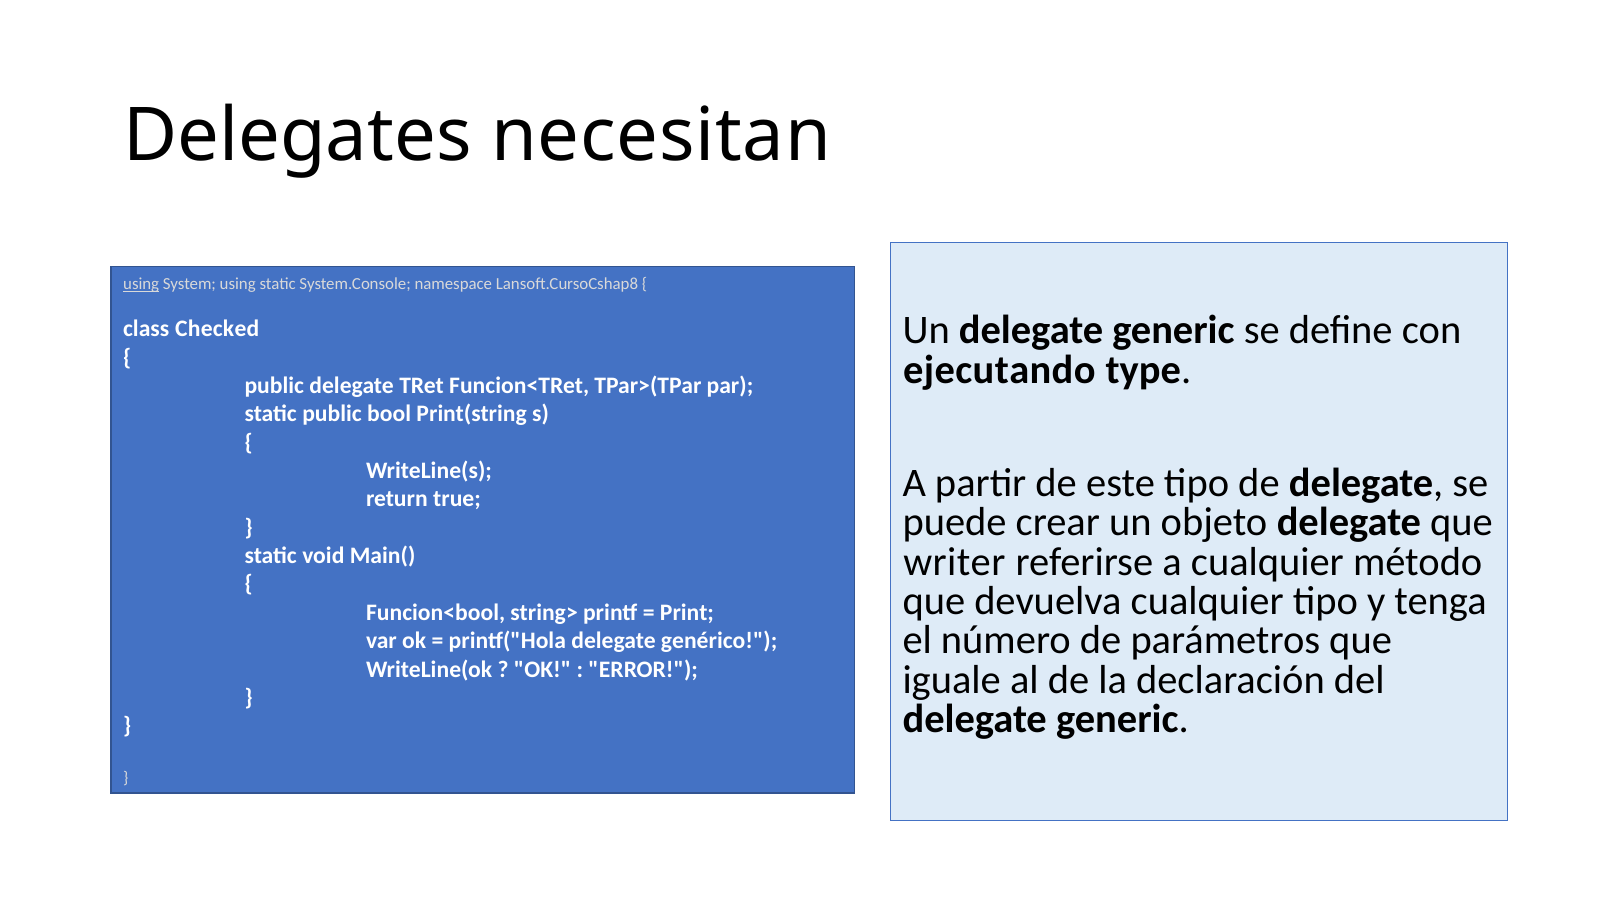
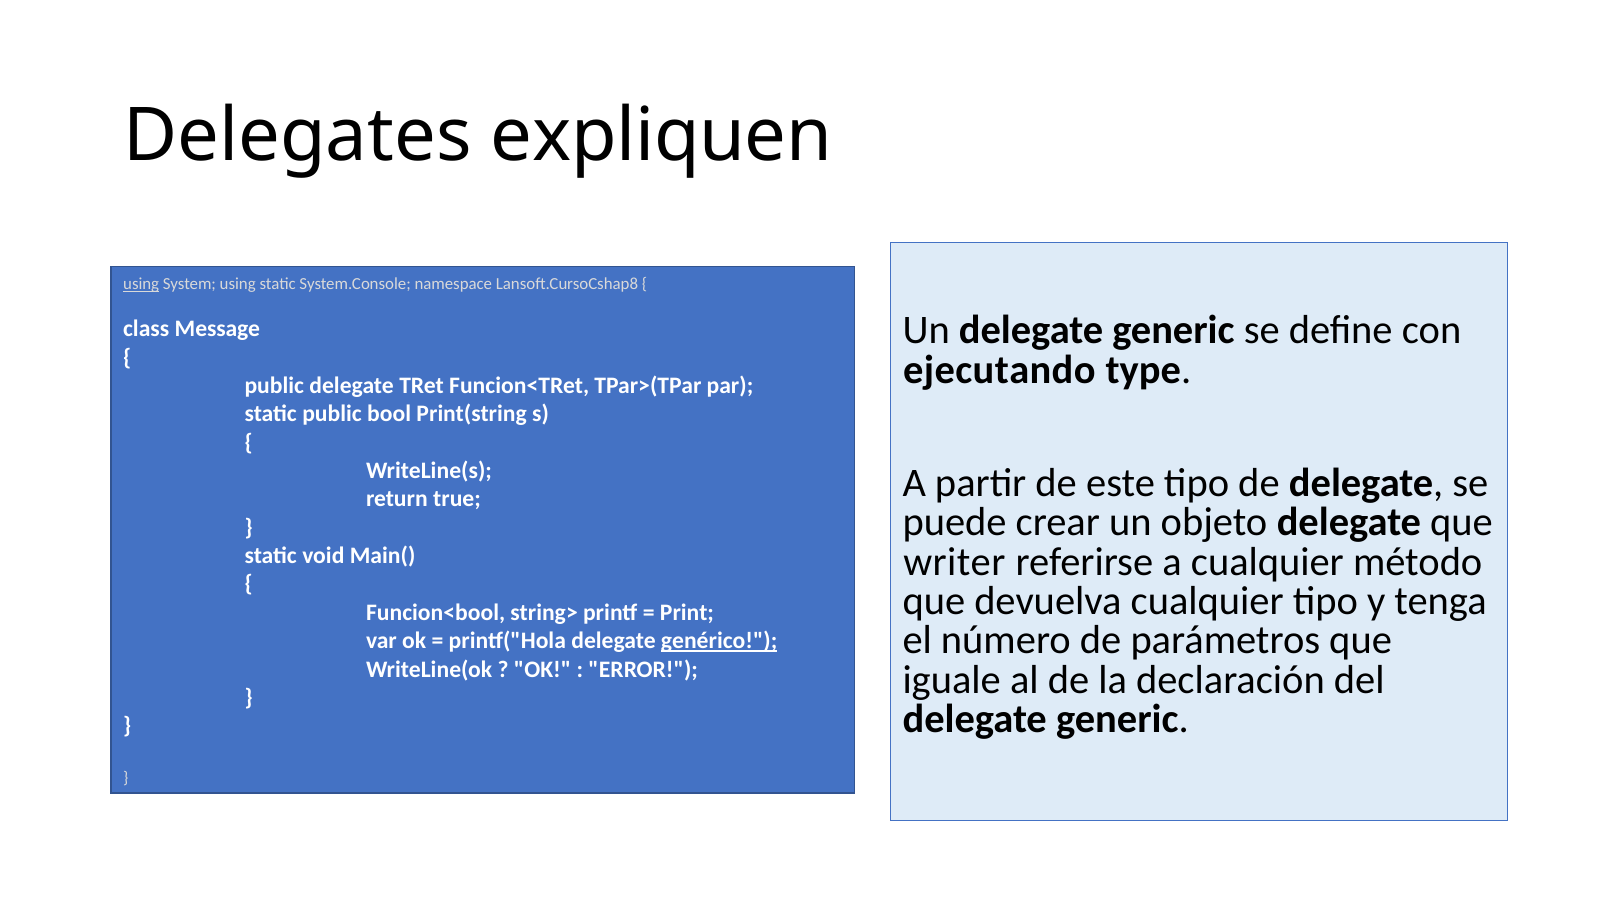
necesitan: necesitan -> expliquen (662, 136)
Checked: Checked -> Message (217, 329)
genérico underline: none -> present (719, 641)
